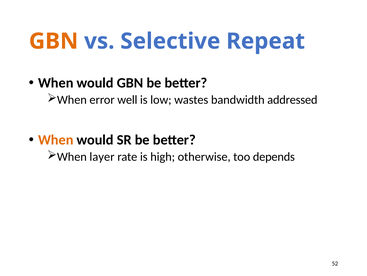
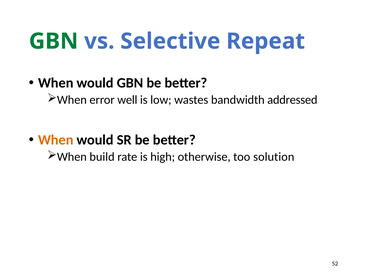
GBN colour: orange -> green (54, 41)
layer: layer -> build (102, 156)
depends: depends -> solution (274, 156)
